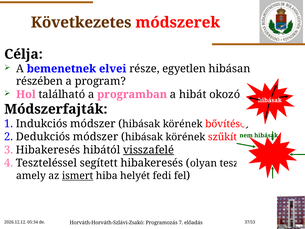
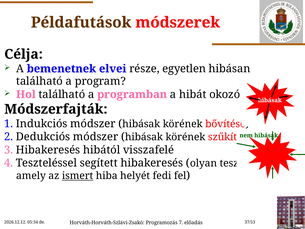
Következetes: Következetes -> Példafutások (81, 22)
részében: részében -> található (39, 81)
visszafelé underline: present -> none (149, 150)
